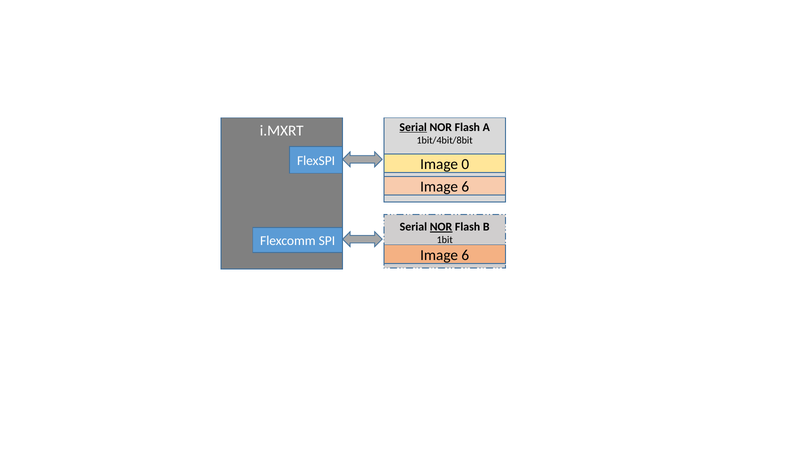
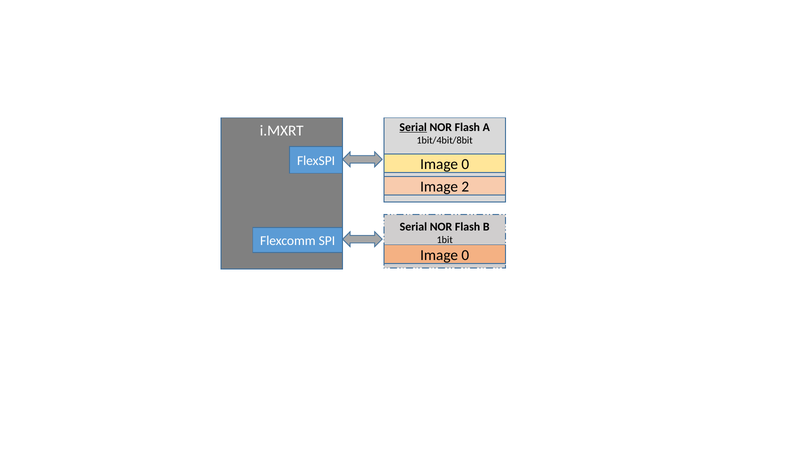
6: 6 -> 2 (465, 187)
NOR underline: present -> none (441, 227)
6: 6 -> 0 (465, 255)
